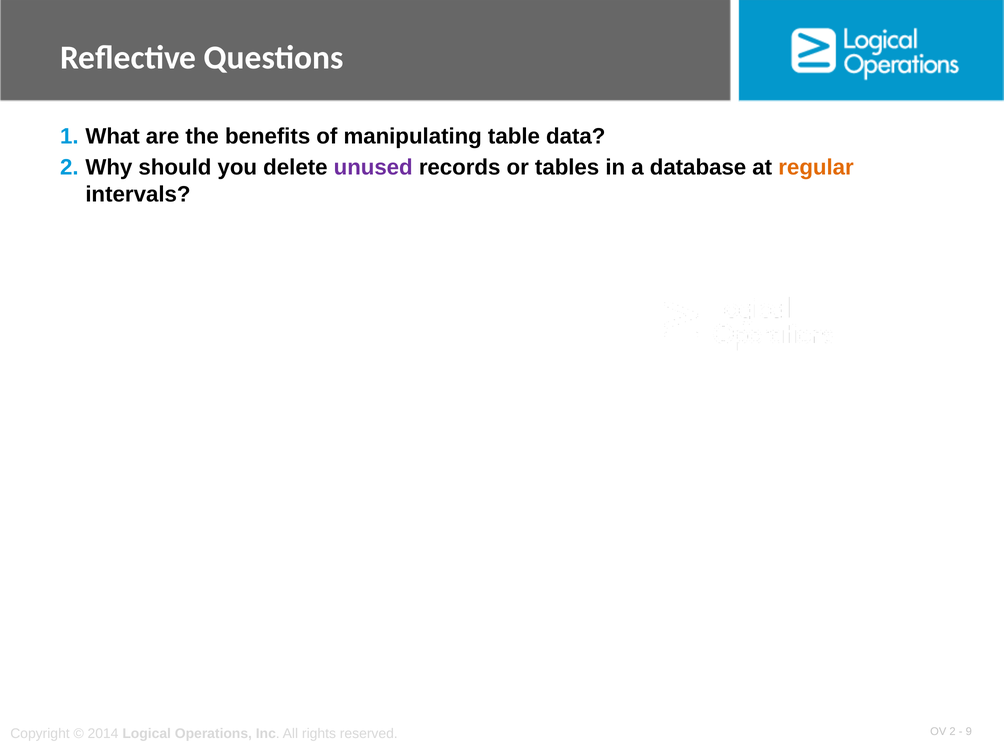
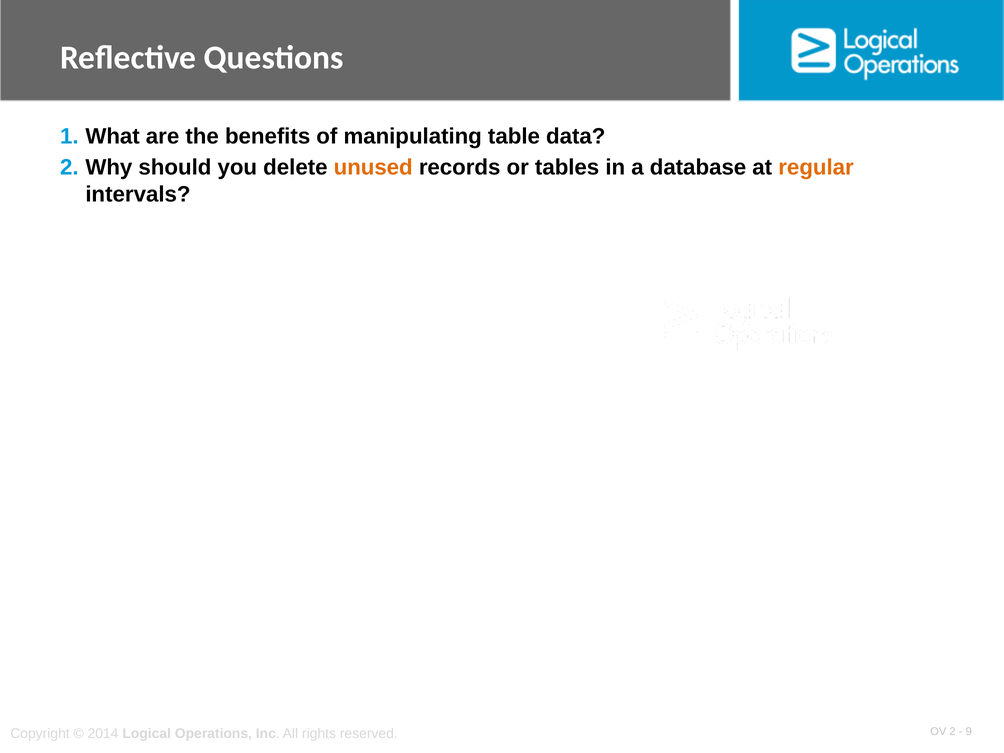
unused colour: purple -> orange (373, 168)
